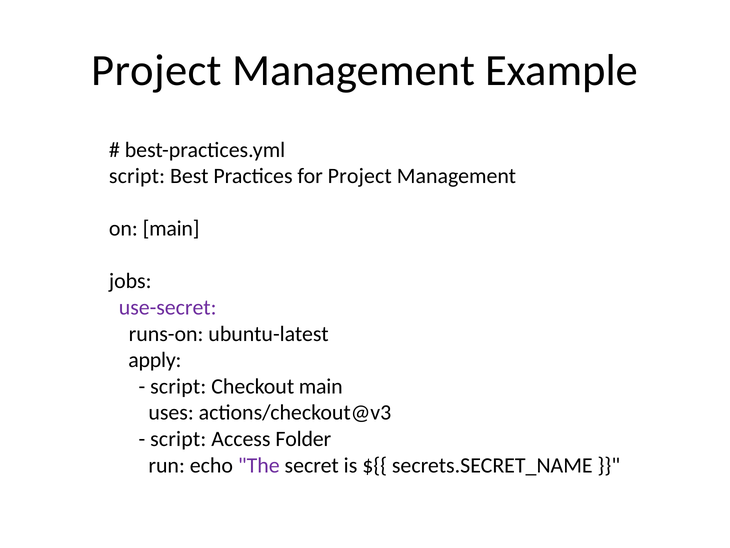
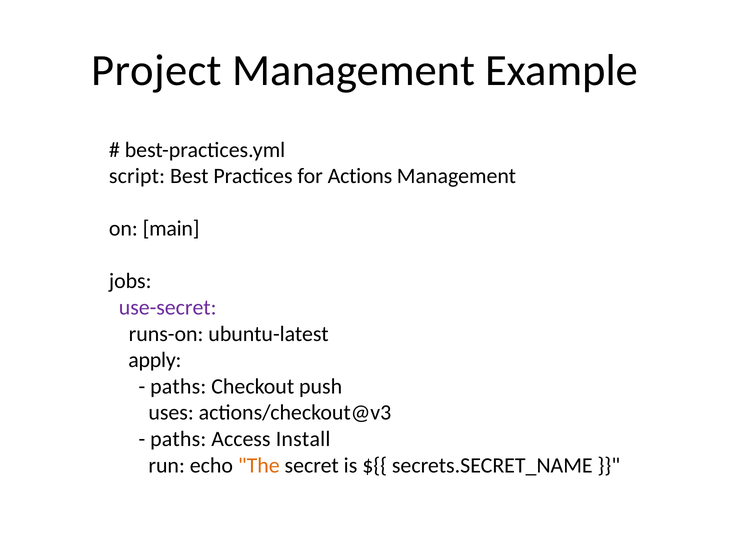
for Project: Project -> Actions (360, 176)
script: script -> paths (178, 386)
Checkout main: main -> push (321, 386)
script: script -> paths (178, 439)
Folder: Folder -> Install (303, 439)
The colour: purple -> orange (259, 465)
